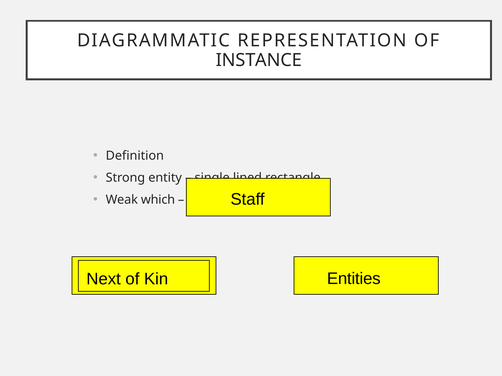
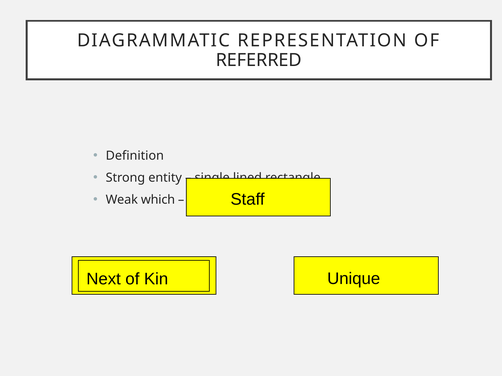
INSTANCE: INSTANCE -> REFERRED (259, 60)
Entities: Entities -> Unique (354, 279)
